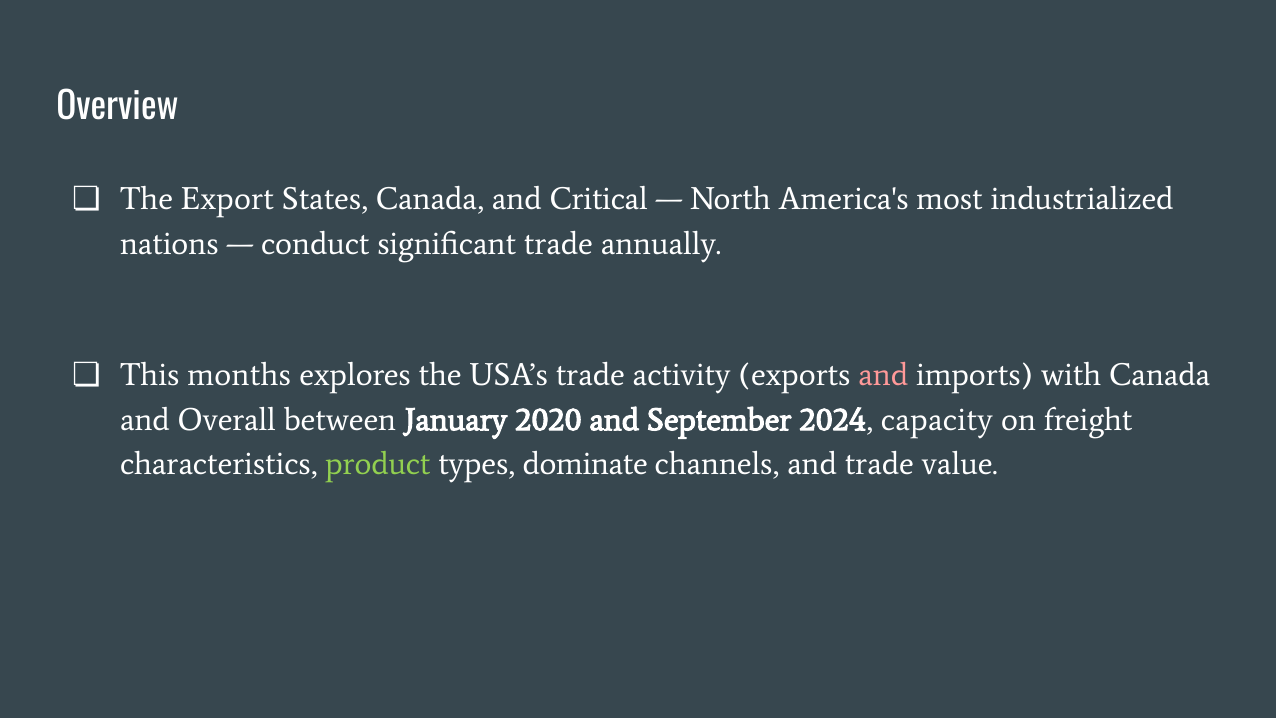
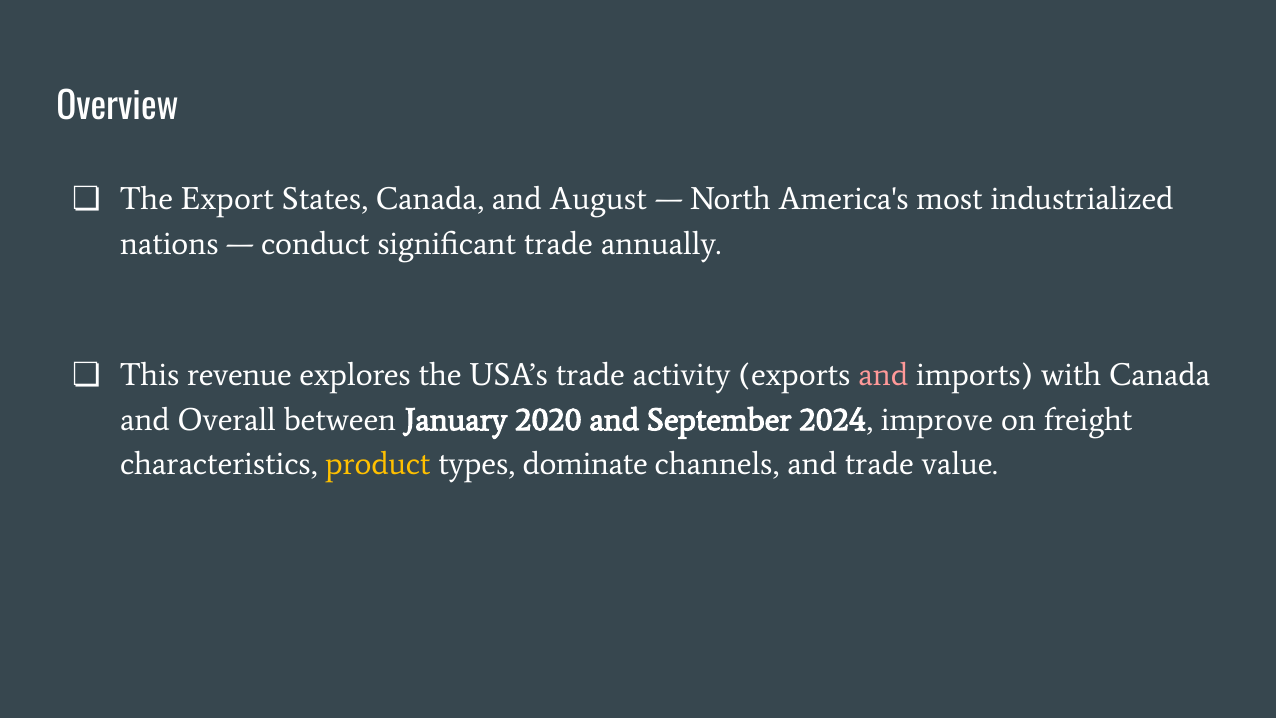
Critical: Critical -> August (598, 199)
months: months -> revenue (239, 375)
capacity: capacity -> improve (937, 420)
product colour: light green -> yellow (378, 464)
